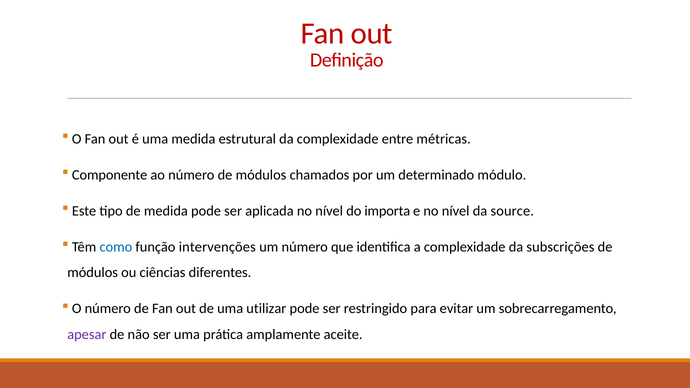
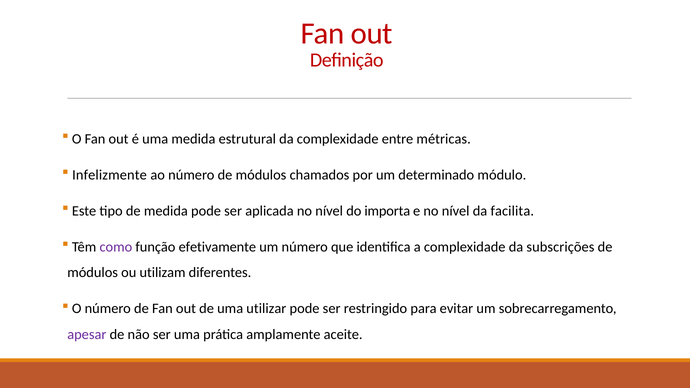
Componente: Componente -> Infelizmente (110, 175)
source: source -> facilita (512, 211)
como colour: blue -> purple (116, 247)
intervenções: intervenções -> efetivamente (217, 247)
ciências: ciências -> utilizam (163, 273)
